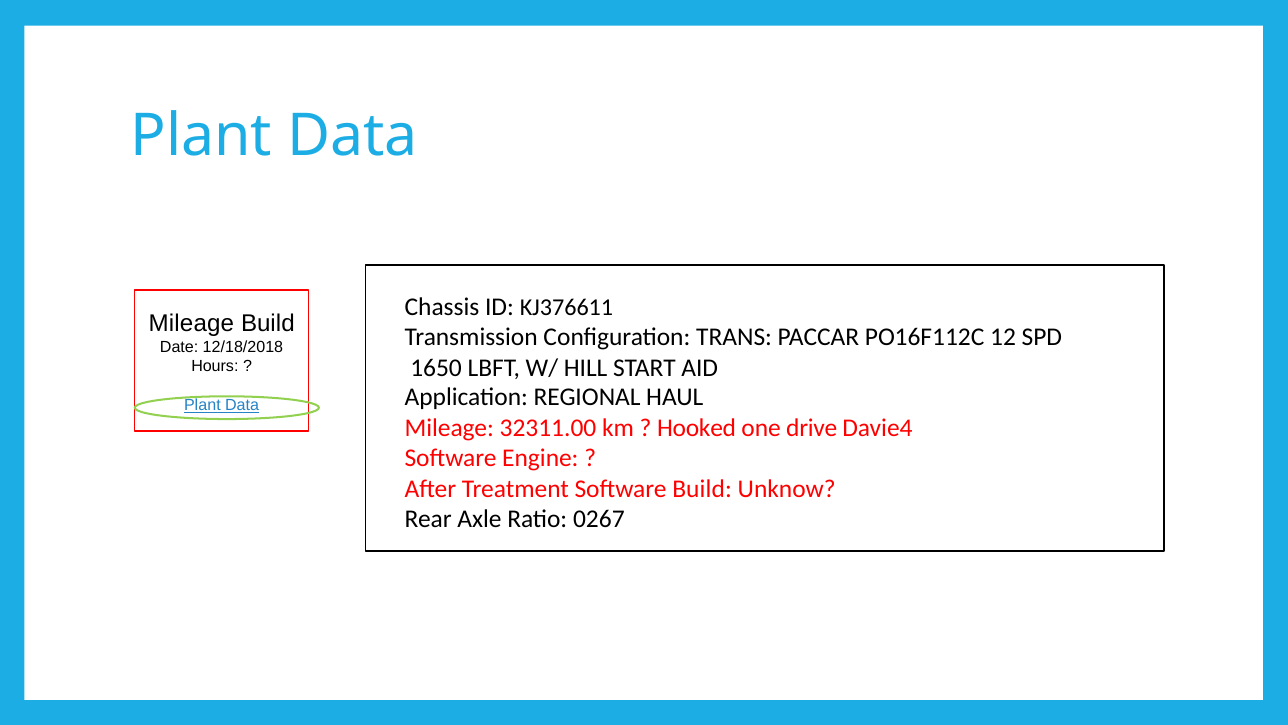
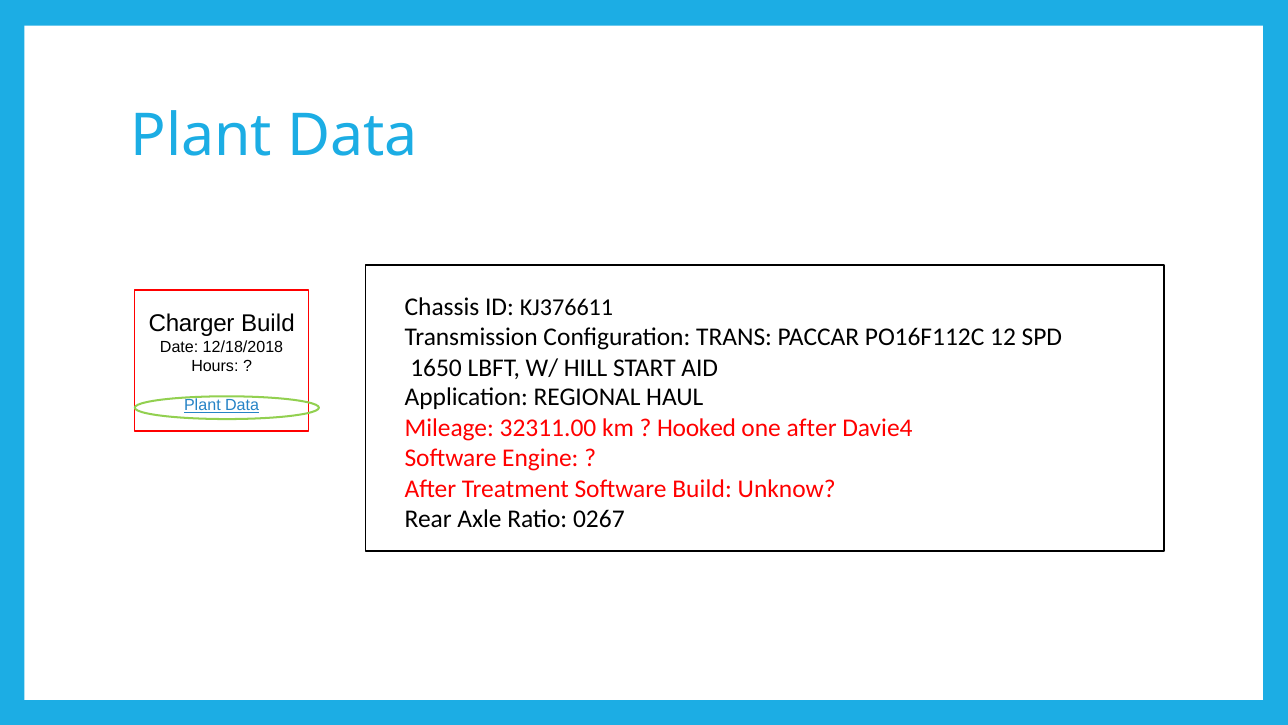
Mileage: Mileage -> Charger (192, 323)
one drive: drive -> after (812, 427)
